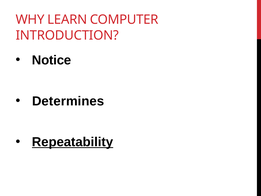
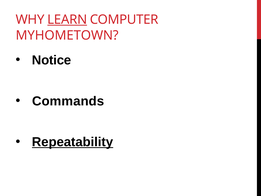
LEARN underline: none -> present (67, 20)
INTRODUCTION: INTRODUCTION -> MYHOMETOWN (67, 35)
Determines: Determines -> Commands (68, 101)
